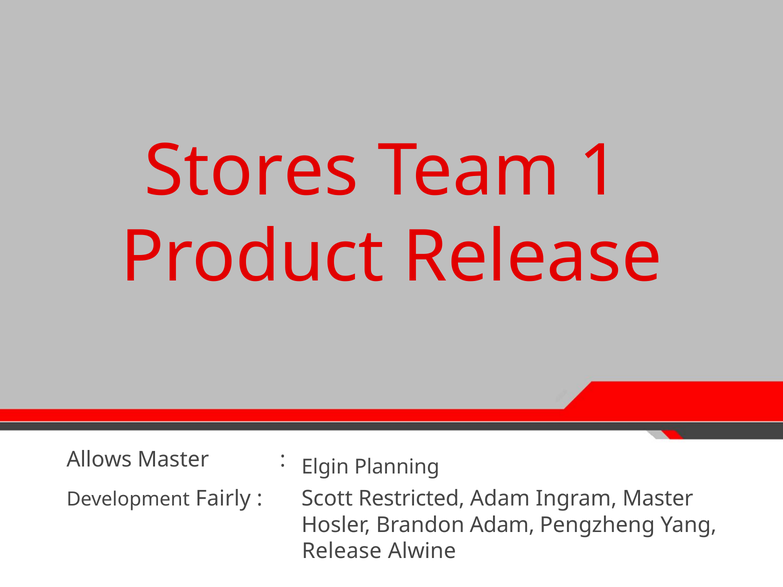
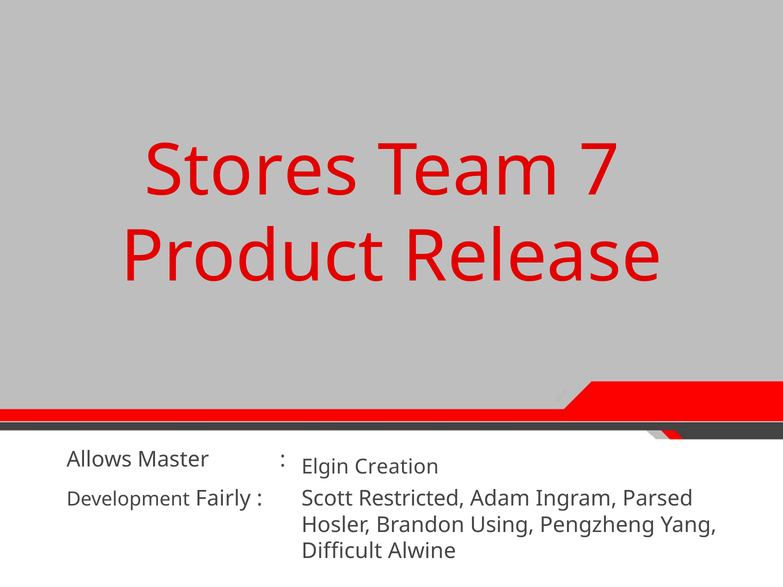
1: 1 -> 7 (599, 171)
Planning: Planning -> Creation (397, 467)
Ingram Master: Master -> Parsed (658, 499)
Brandon Adam: Adam -> Using (502, 525)
Release: Release -> Difficult (342, 551)
